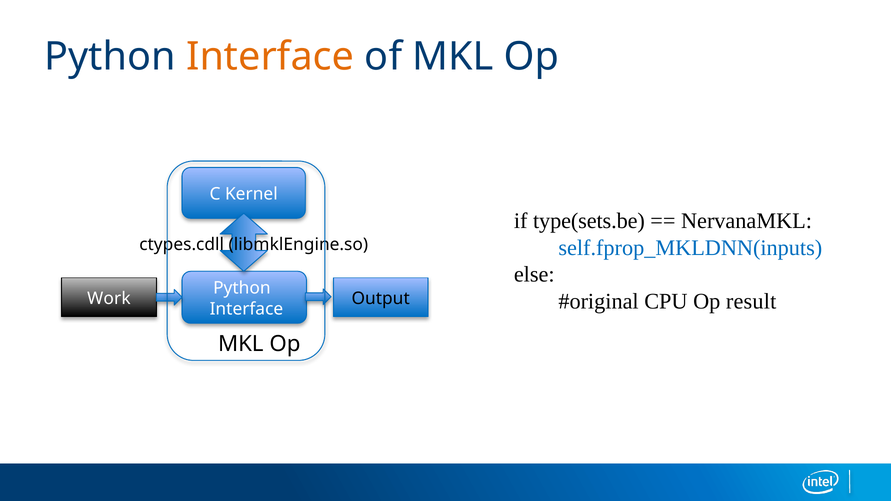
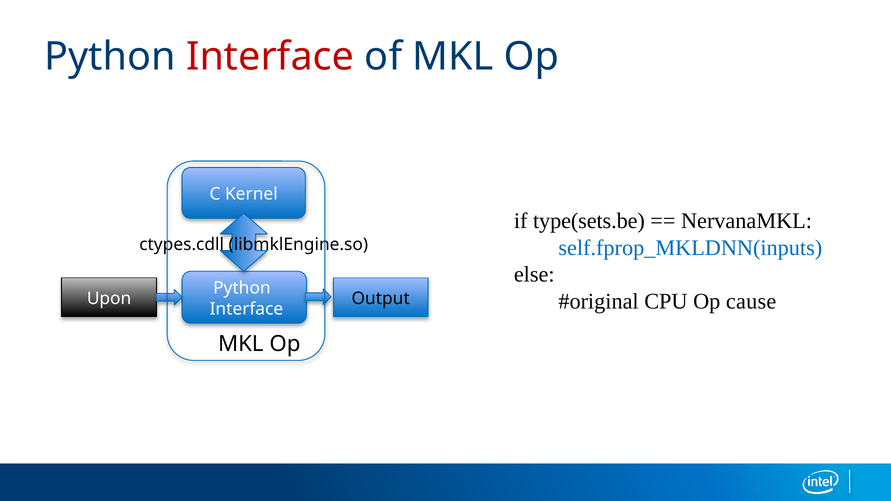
Interface colour: orange -> red (270, 57)
result: result -> cause (751, 301)
Work: Work -> Upon (109, 299)
